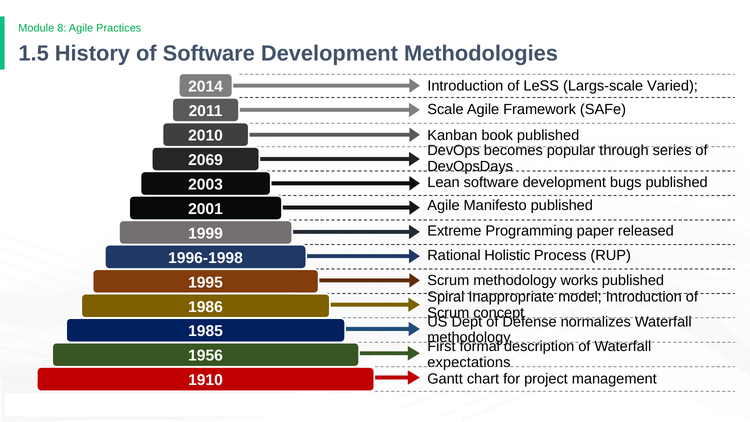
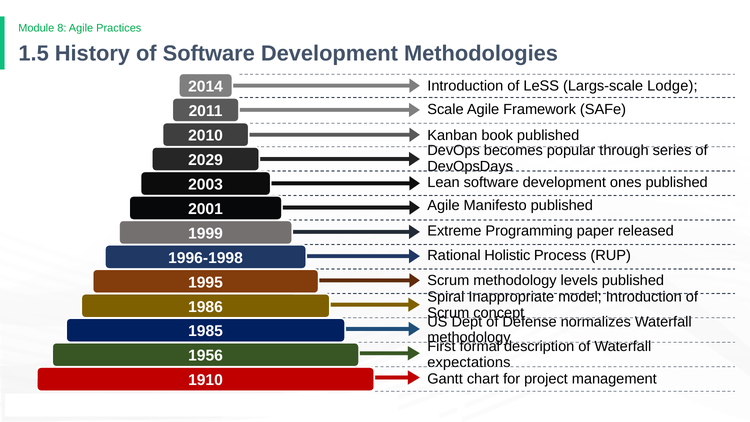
Varied: Varied -> Lodge (672, 86)
2069: 2069 -> 2029 (206, 160)
bugs: bugs -> ones (626, 182)
works: works -> levels (579, 280)
